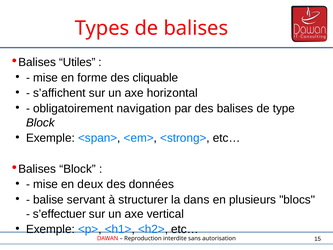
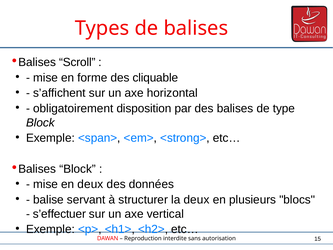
Utiles: Utiles -> Scroll (77, 62)
navigation: navigation -> disposition (144, 108)
la dans: dans -> deux (197, 200)
